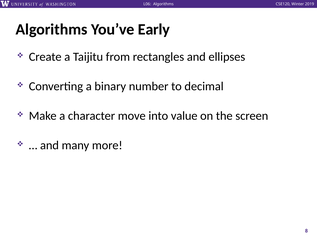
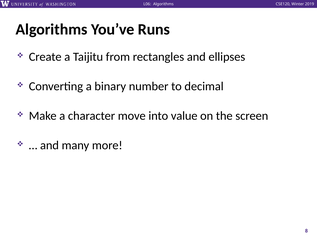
Early: Early -> Runs (154, 29)
